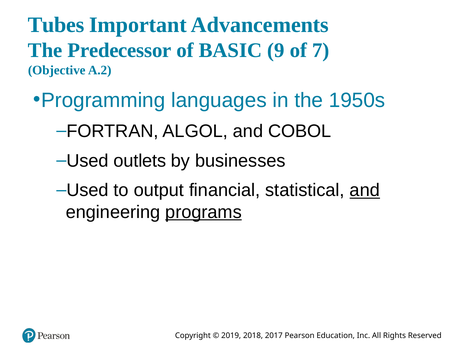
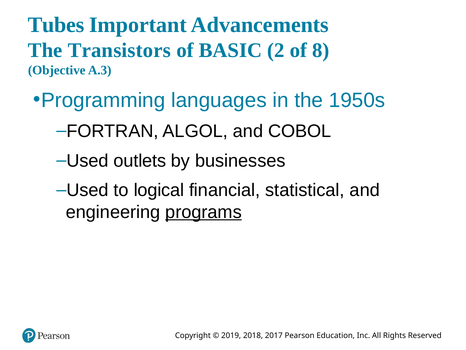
Predecessor: Predecessor -> Transistors (119, 50)
9: 9 -> 2 (276, 50)
7: 7 -> 8 (321, 50)
A.2: A.2 -> A.3 (100, 70)
output: output -> logical (159, 190)
and underline: present -> none (365, 190)
